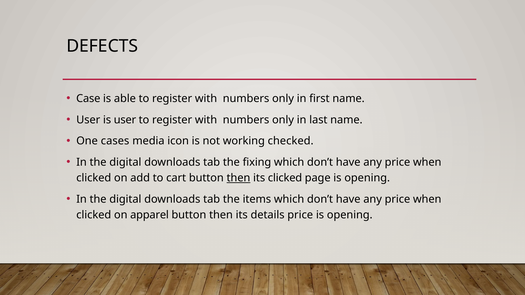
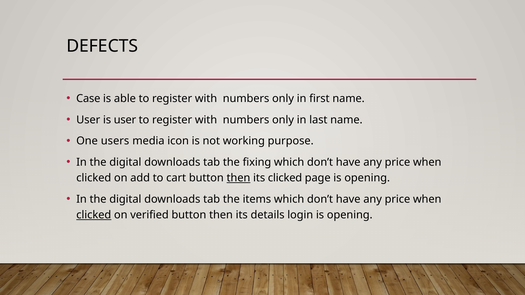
cases: cases -> users (115, 141)
checked: checked -> purpose (291, 141)
clicked underline: none -> present (94, 215)
apparel: apparel -> verified (149, 215)
details price: price -> login (300, 215)
